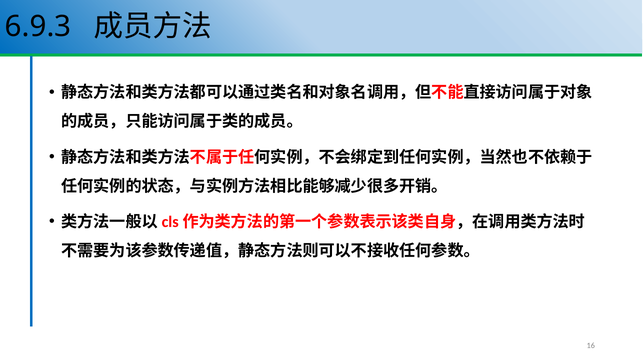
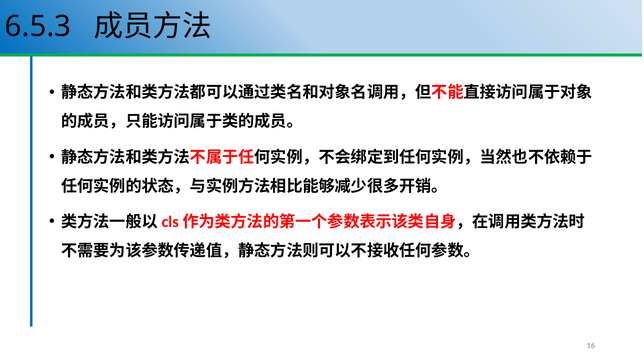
6.9.3: 6.9.3 -> 6.5.3 (38, 27)
